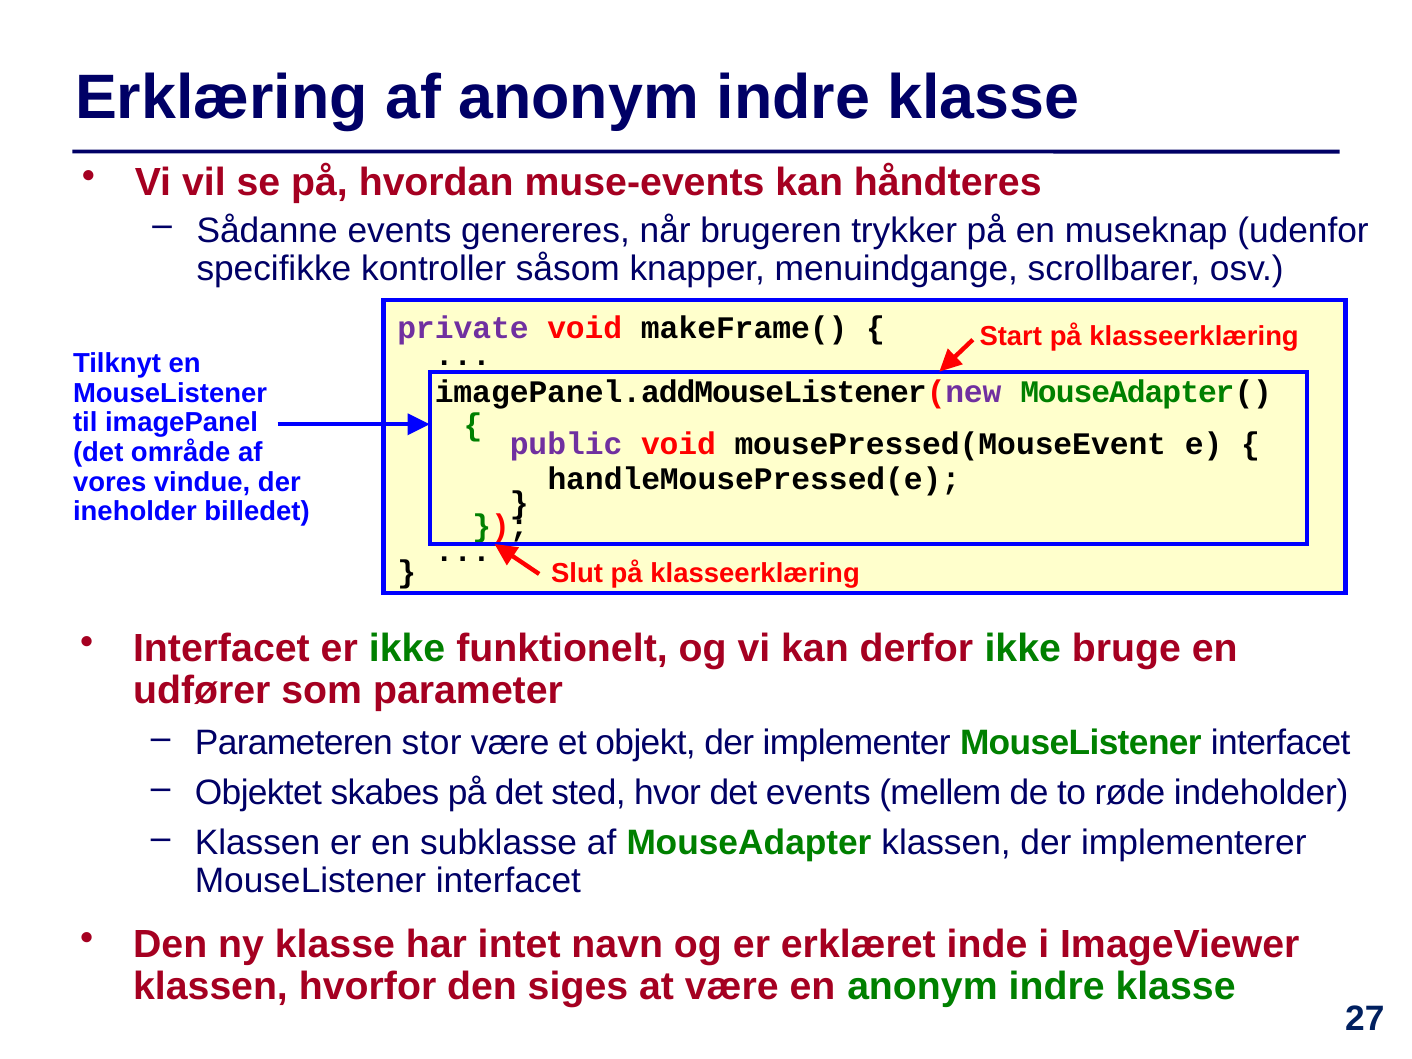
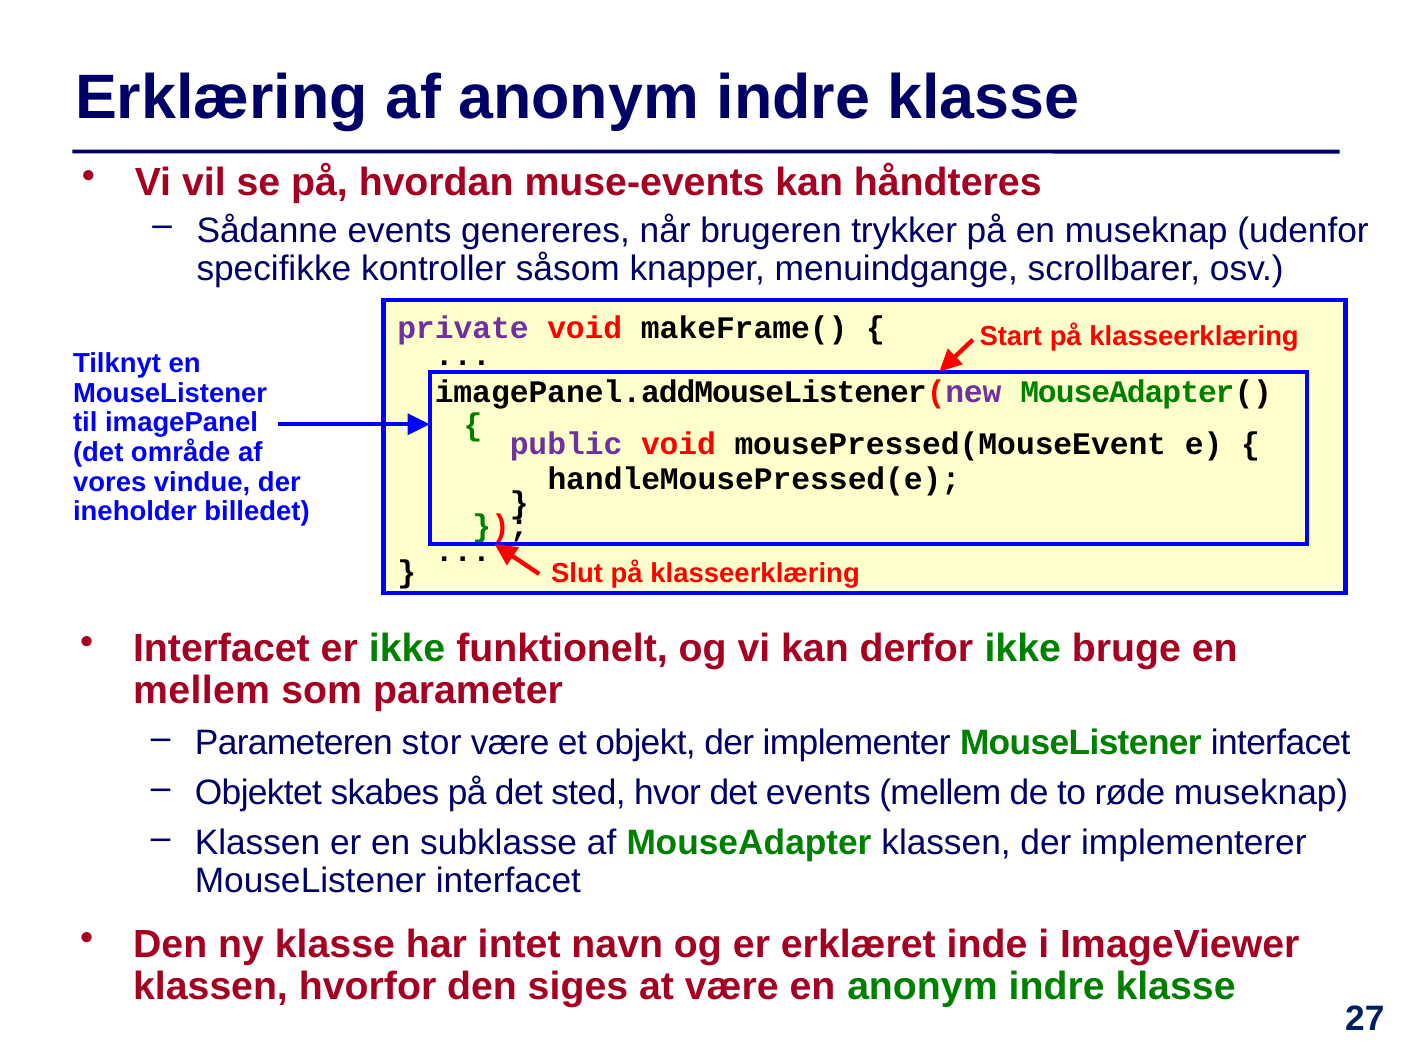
udfører: udfører -> mellem (202, 691)
røde indeholder: indeholder -> museknap (1261, 793)
